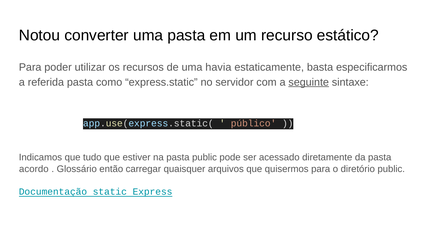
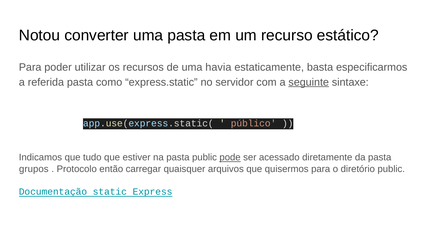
pode underline: none -> present (230, 157)
acordo: acordo -> grupos (34, 169)
Glossário: Glossário -> Protocolo (77, 169)
